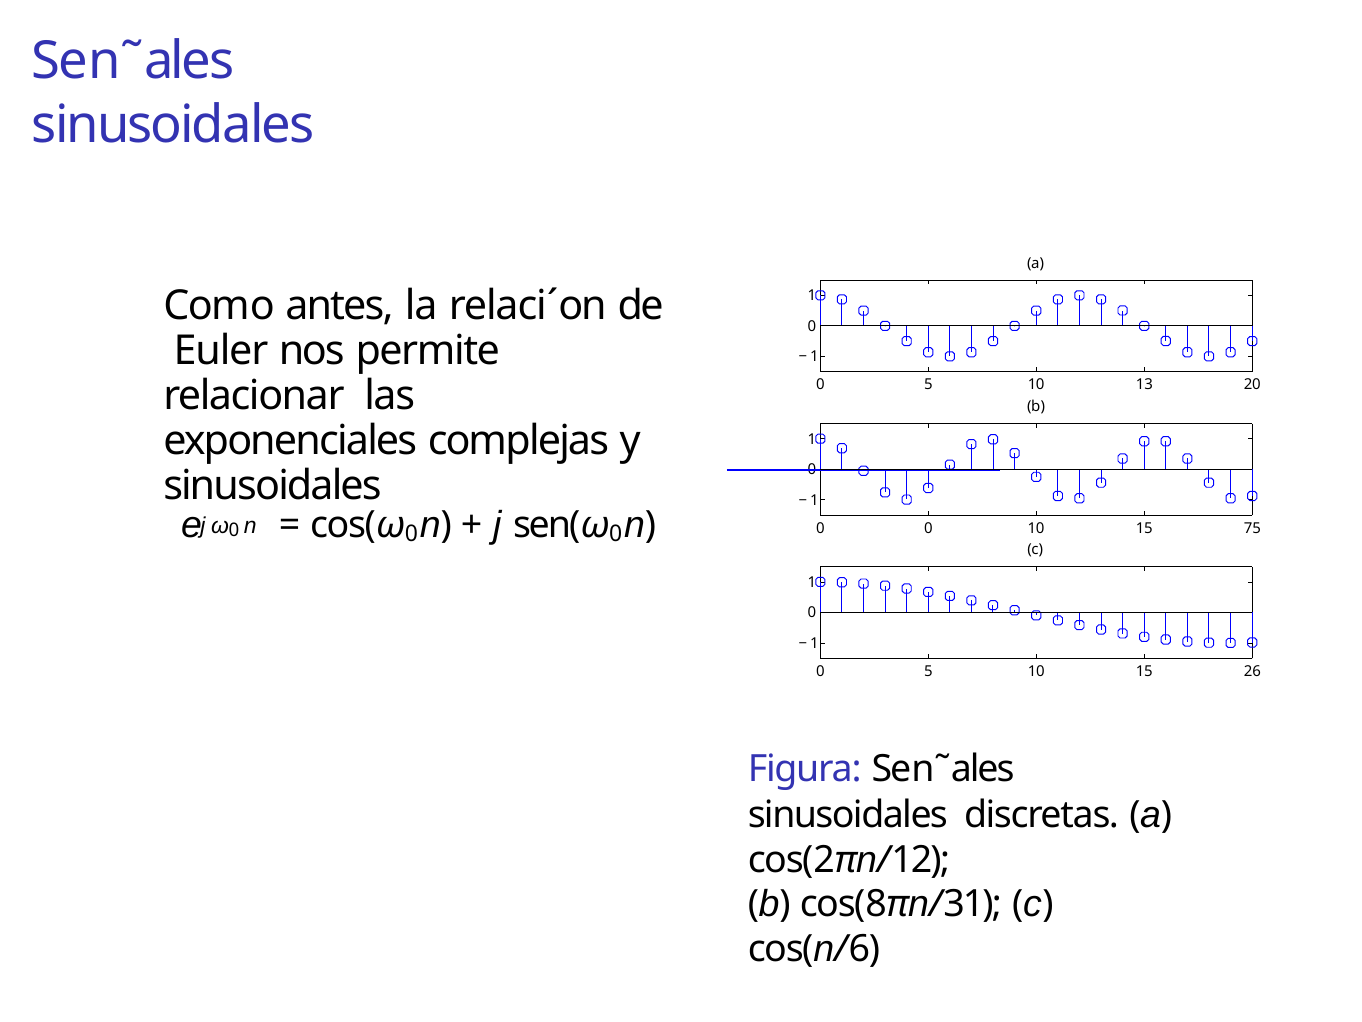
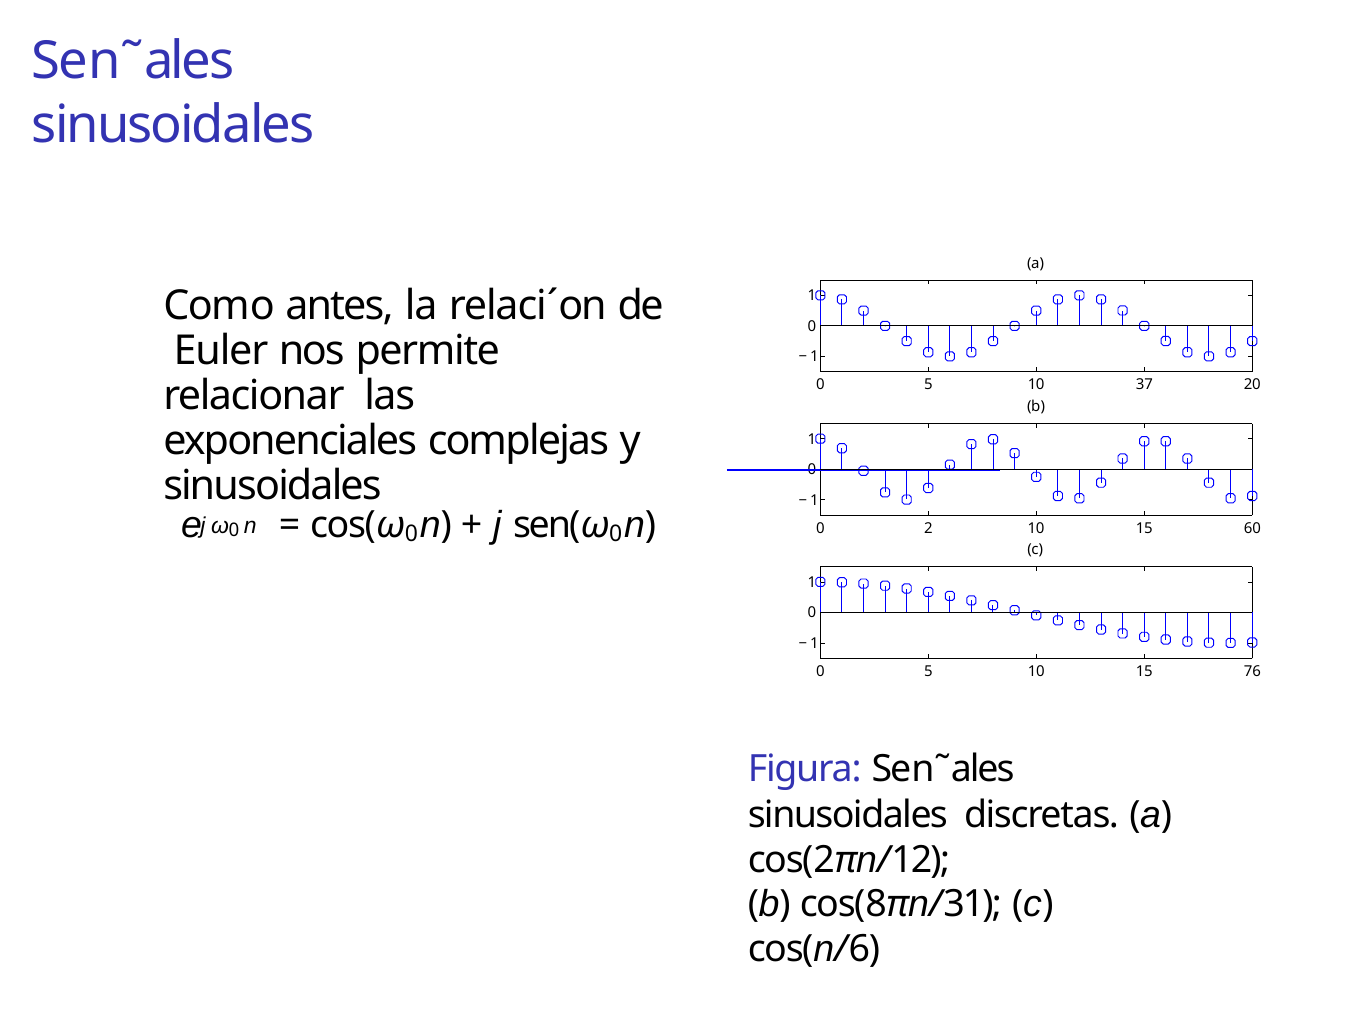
13: 13 -> 37 (1144, 385)
0 0: 0 -> 2 (928, 529)
75: 75 -> 60 (1252, 529)
26: 26 -> 76 (1252, 672)
